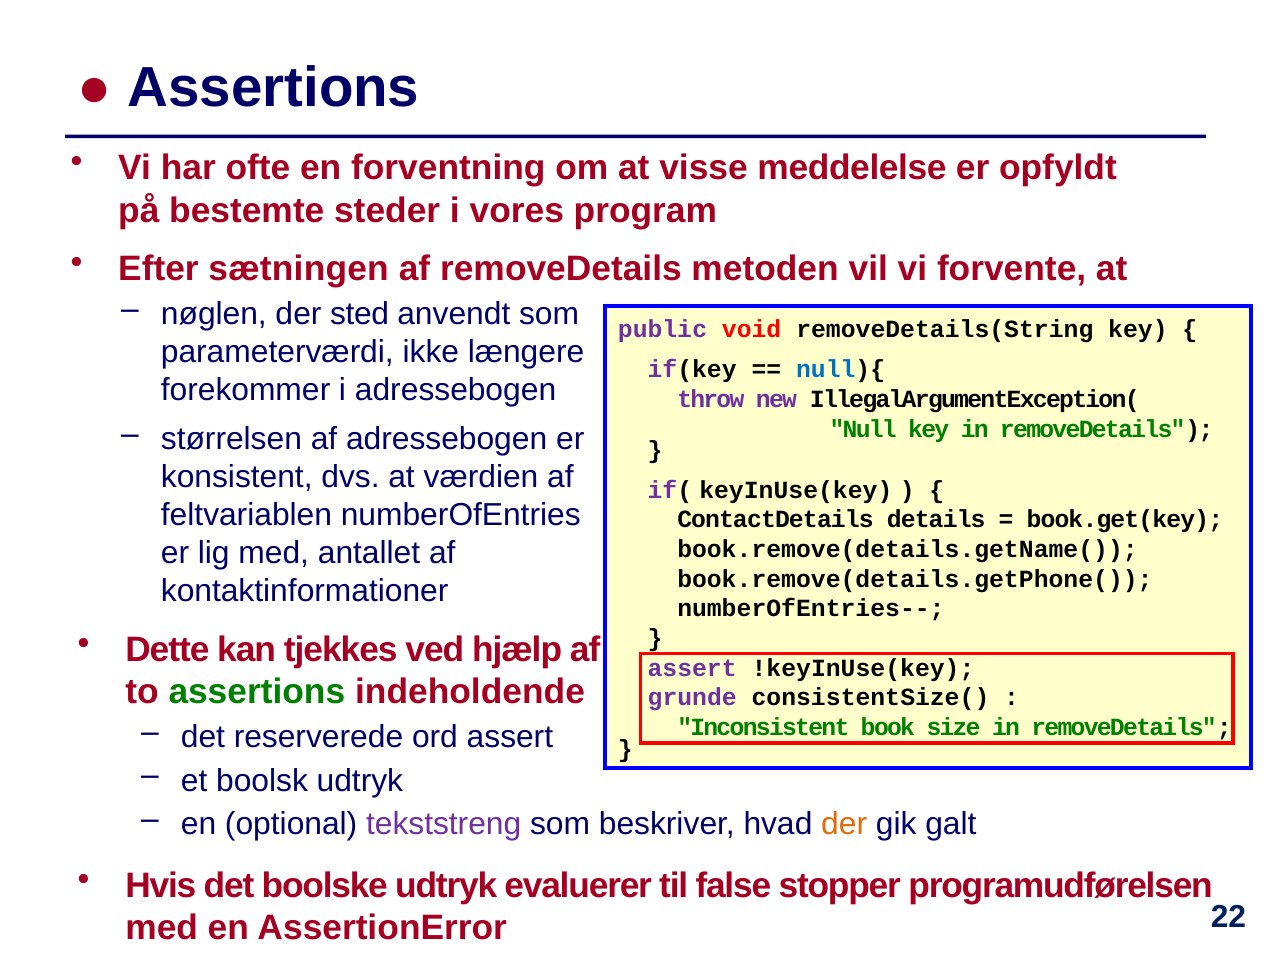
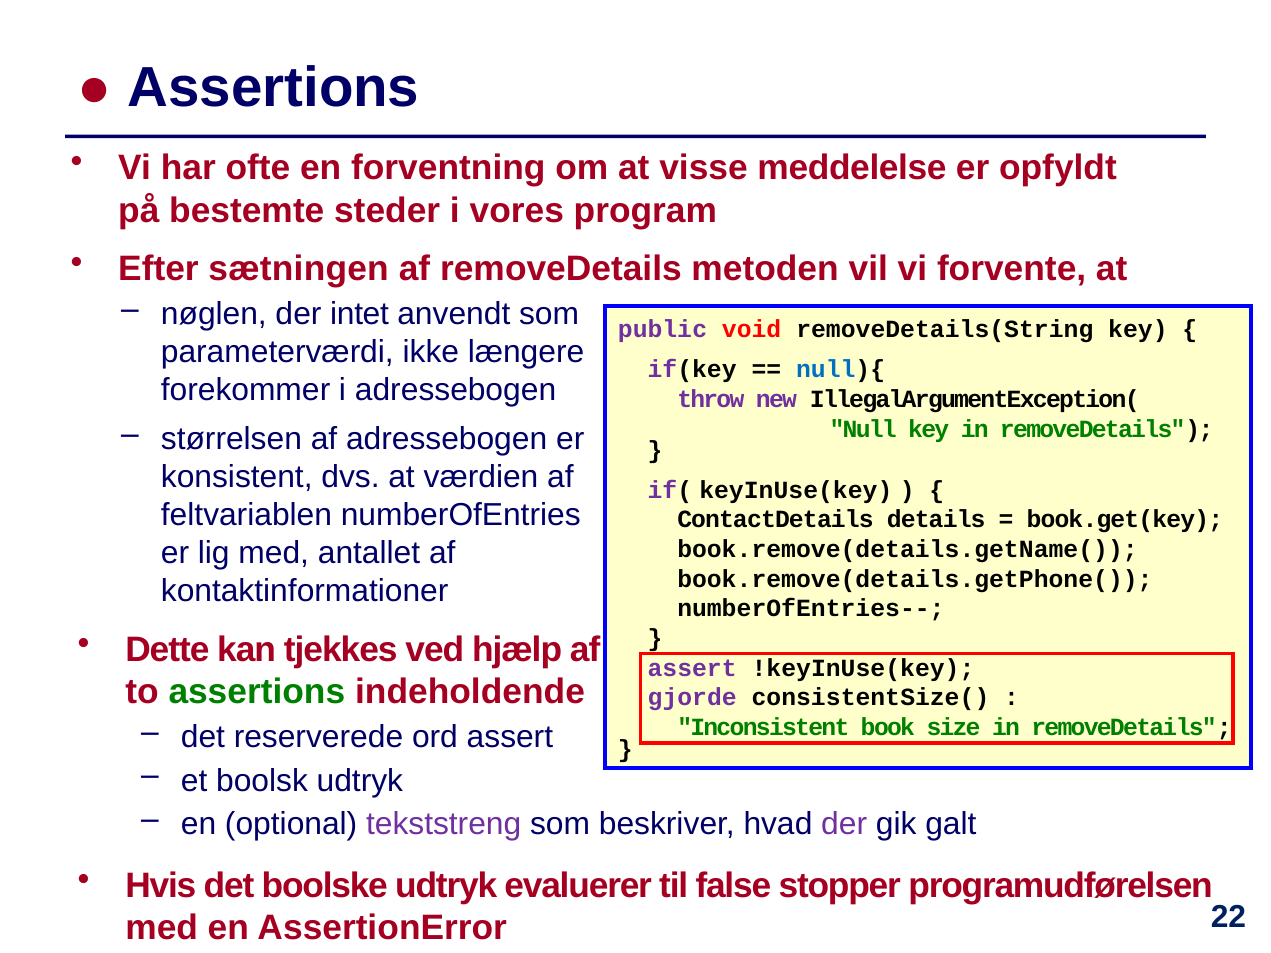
sted: sted -> intet (360, 314)
grunde: grunde -> gjorde (692, 698)
der colour: orange -> purple (844, 824)
